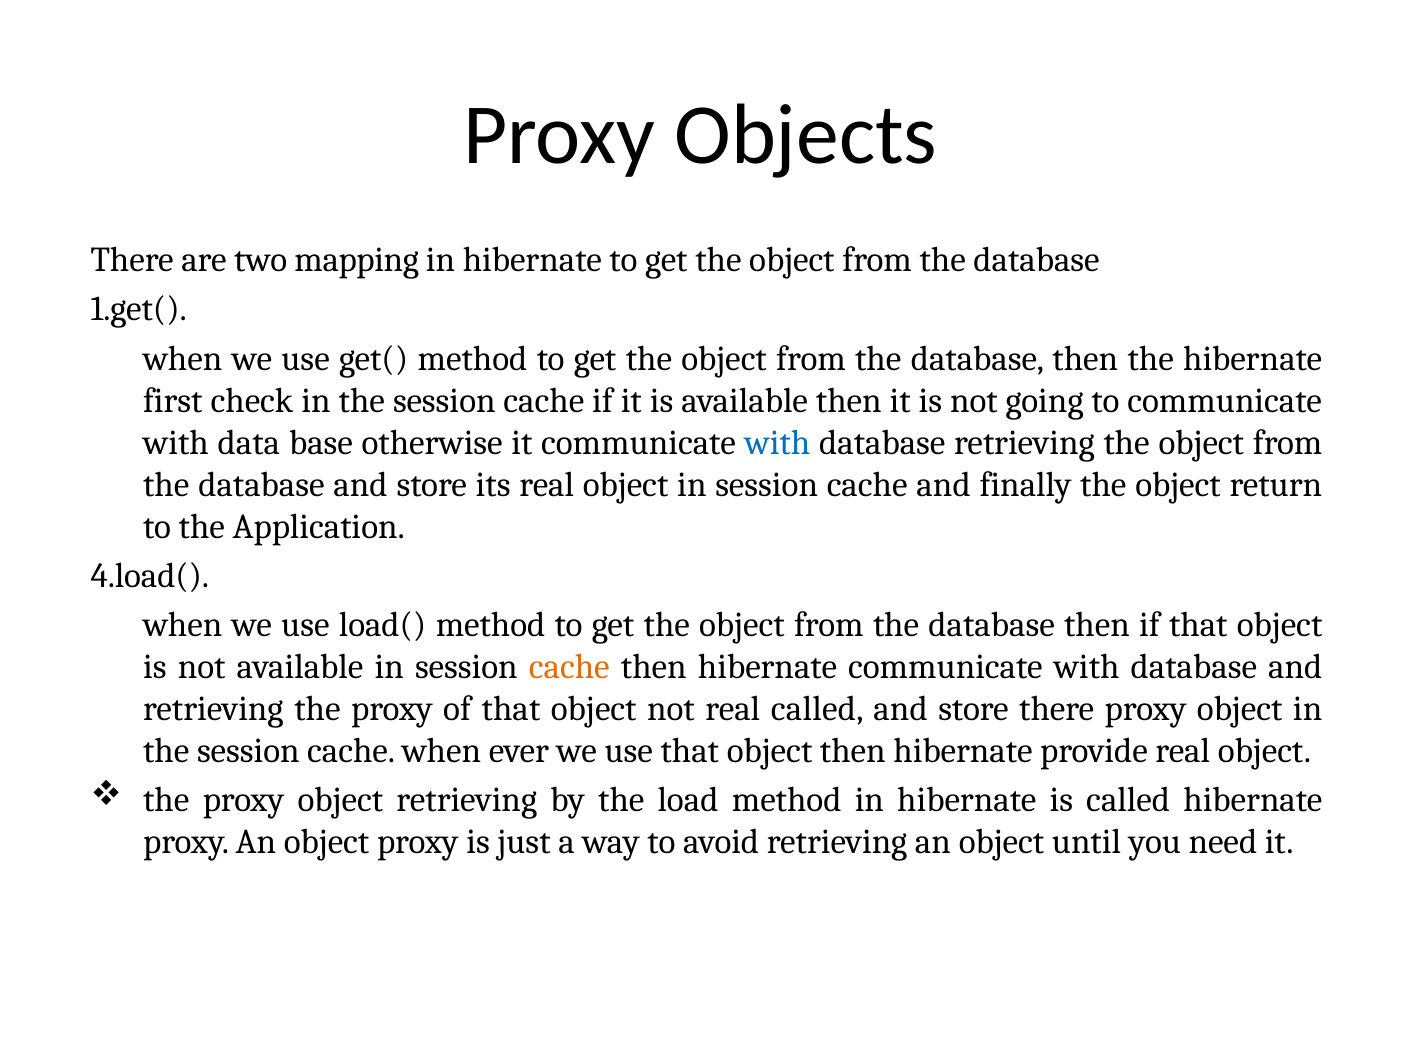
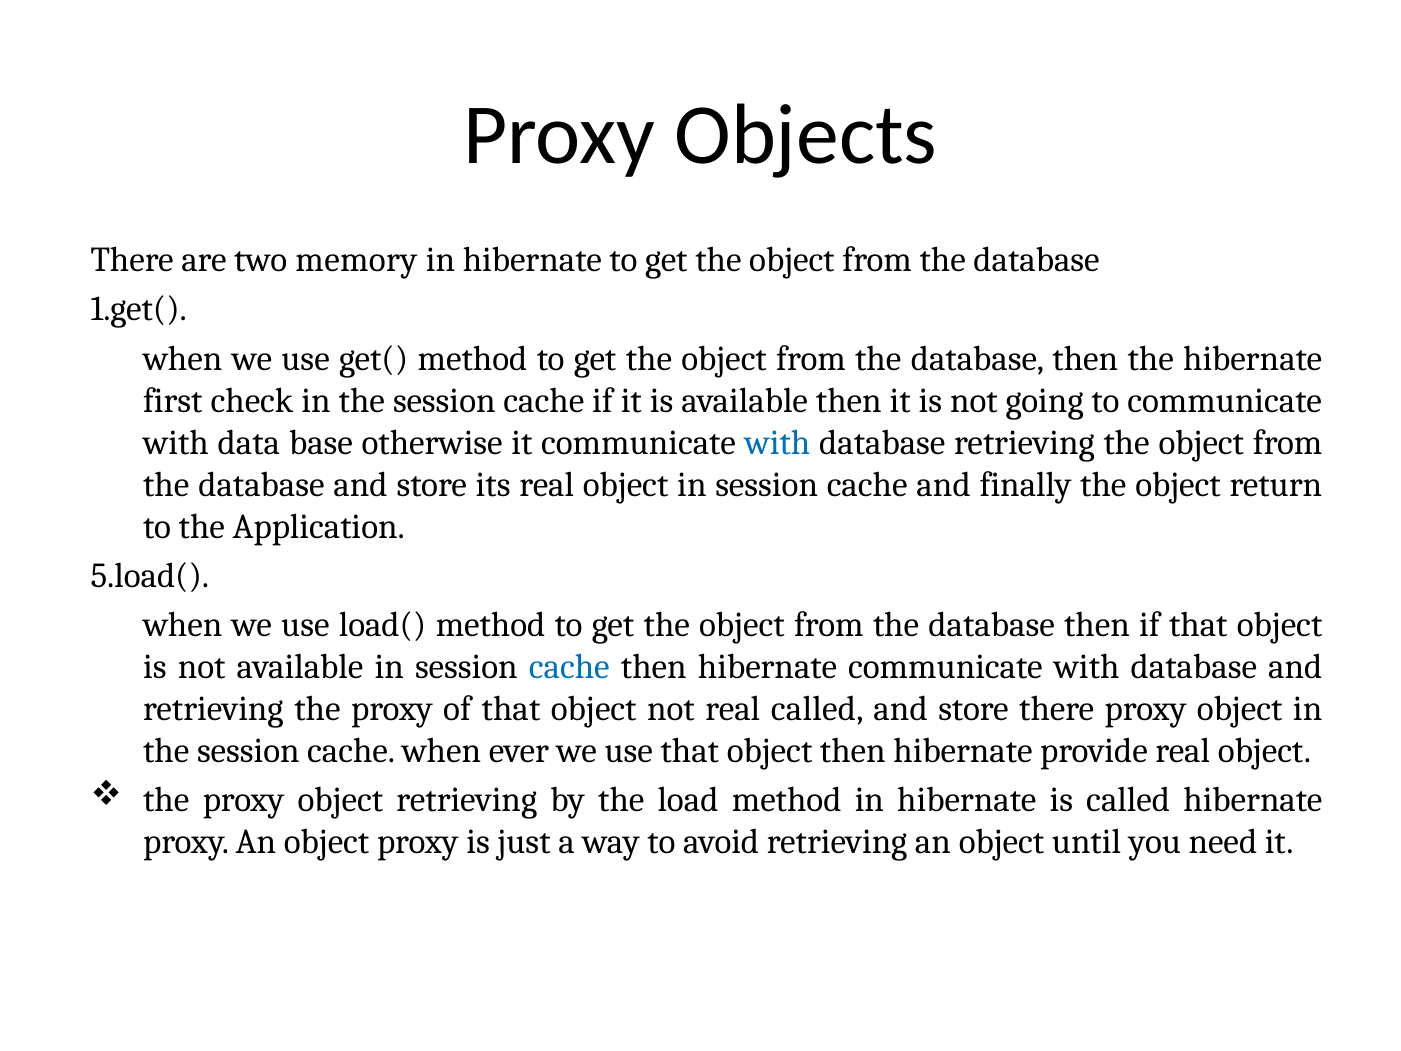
mapping: mapping -> memory (356, 260)
4.load(: 4.load( -> 5.load( (150, 576)
cache colour: orange -> blue (569, 667)
